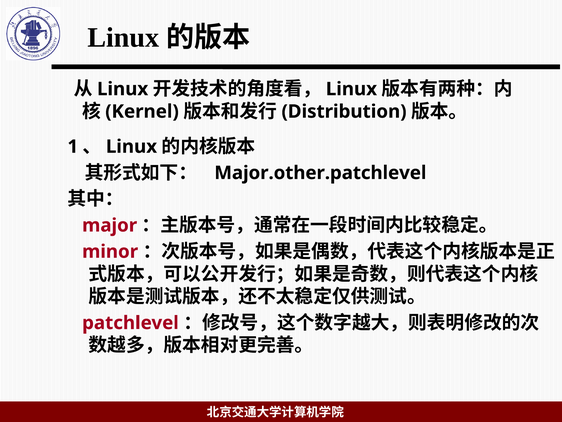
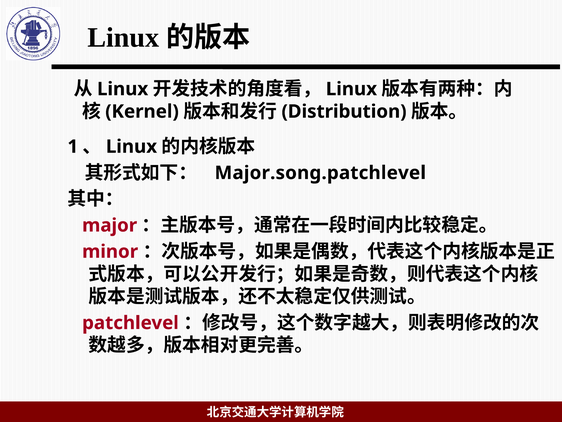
Major.other.patchlevel: Major.other.patchlevel -> Major.song.patchlevel (320, 173)
